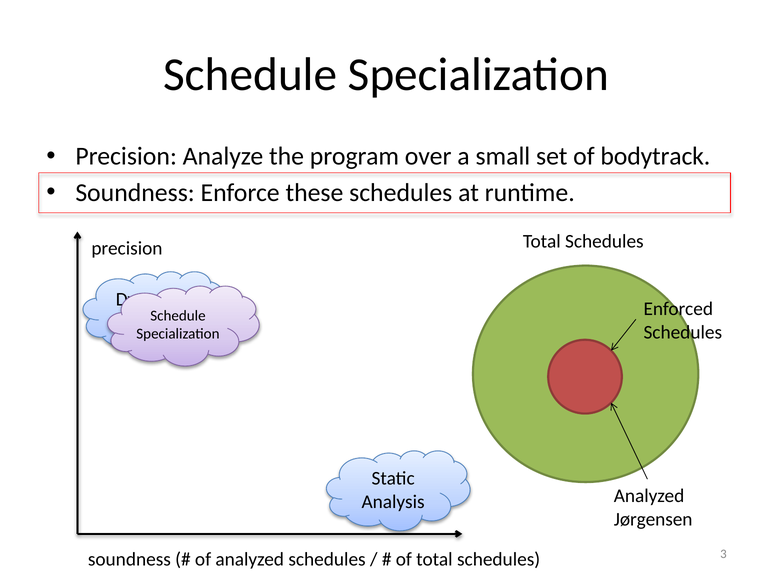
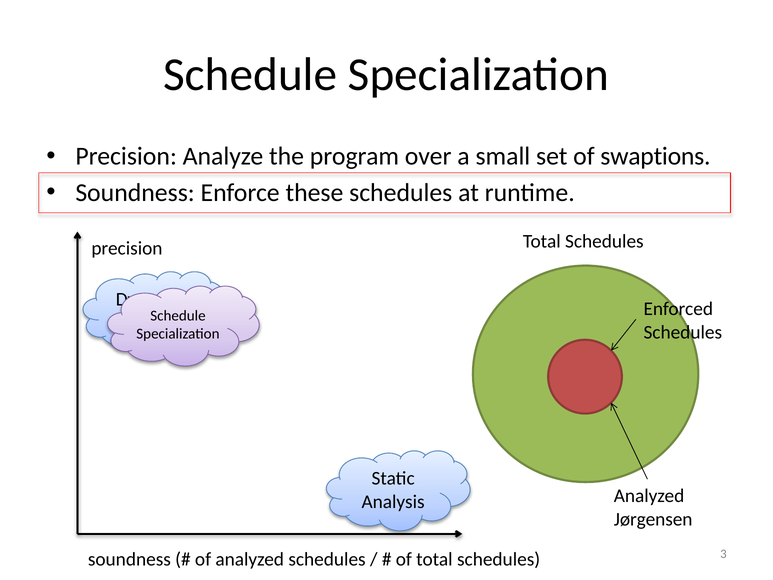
bodytrack: bodytrack -> swaptions (655, 156)
